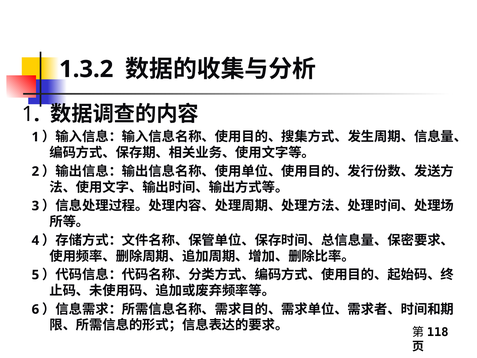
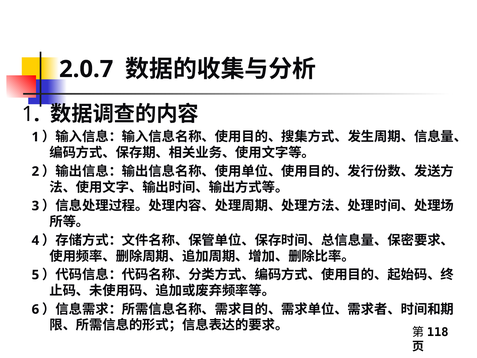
1.3.2: 1.3.2 -> 2.0.7 (86, 69)
